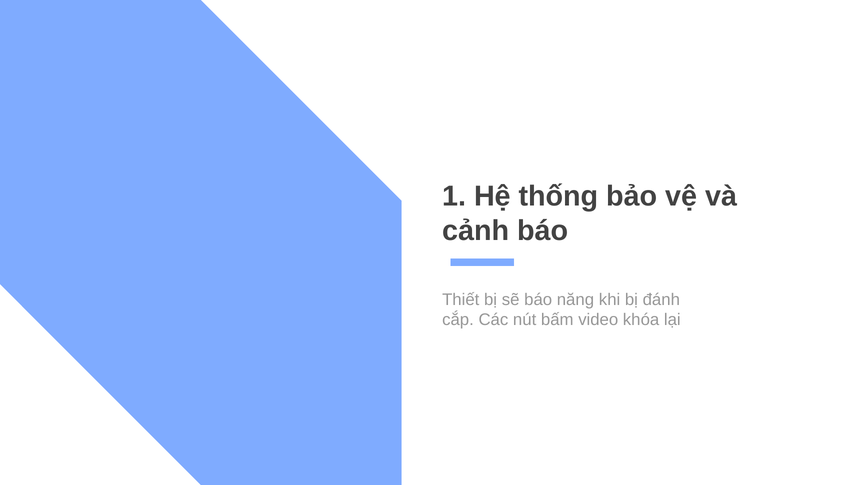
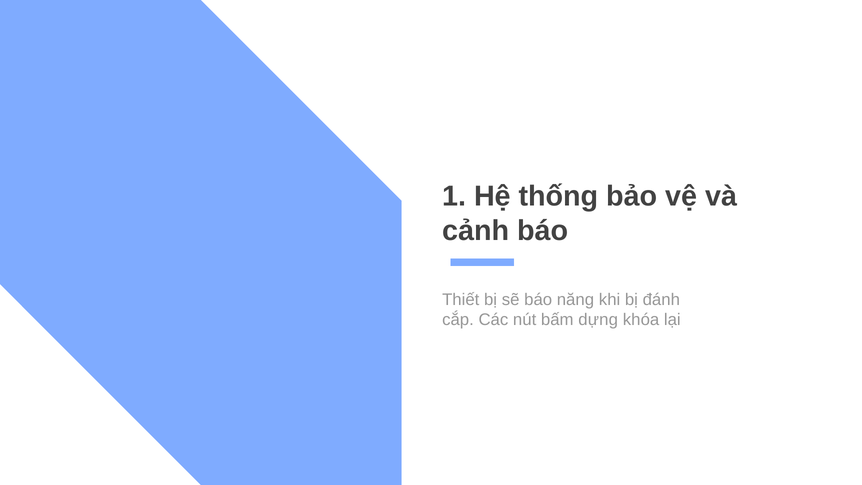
video: video -> dựng (598, 320)
